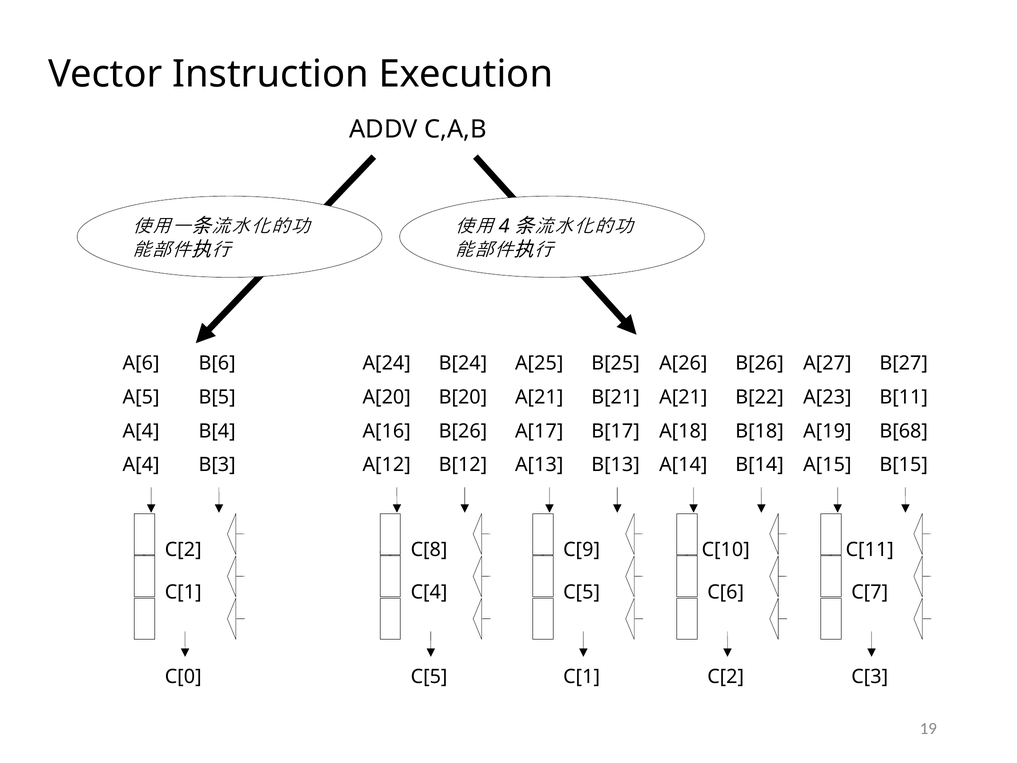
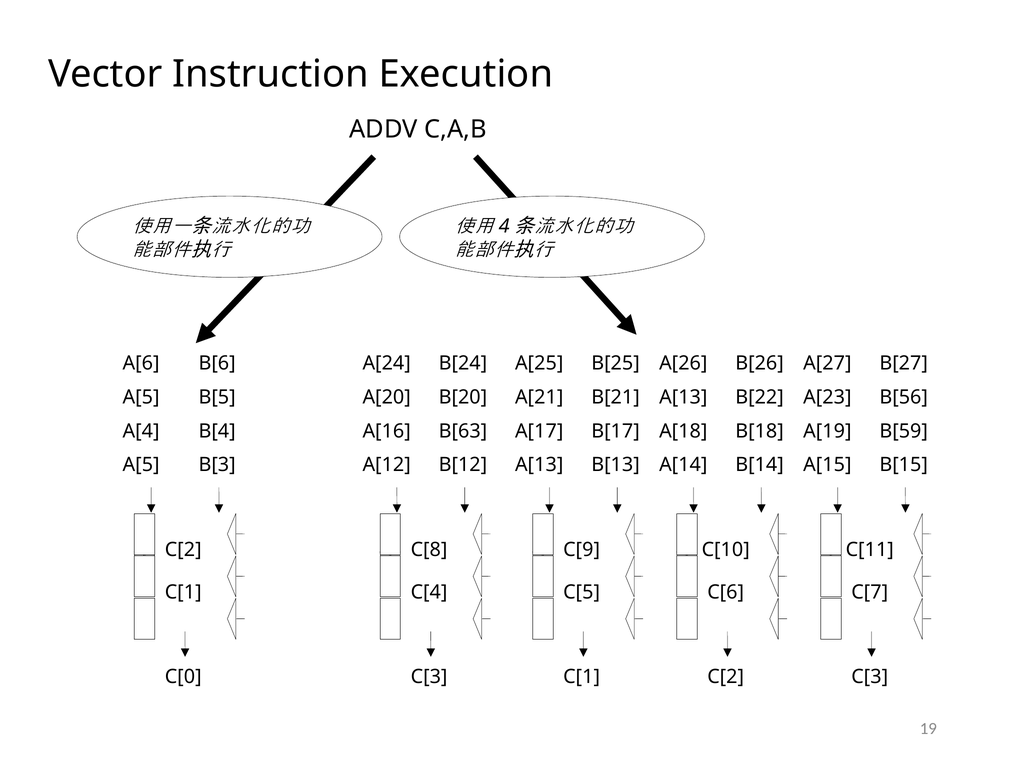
A[21: A[21 -> A[13 (683, 397)
B[11: B[11 -> B[56 (904, 397)
A[16 B[26: B[26 -> B[63 (463, 431)
B[68: B[68 -> B[59 (904, 431)
A[4: A[4 -> A[5 (141, 465)
C[5: C[5 -> C[3 (429, 677)
